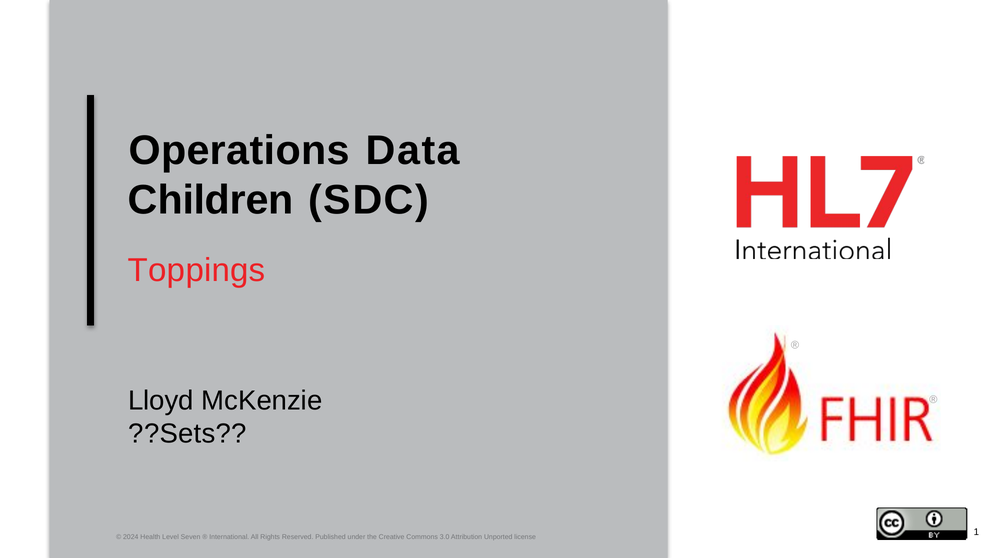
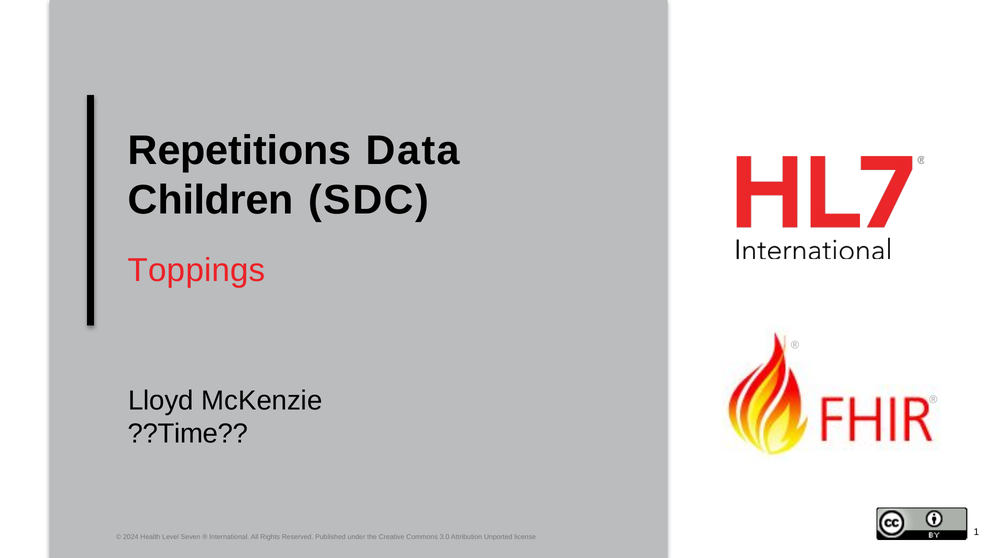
Operations: Operations -> Repetitions (240, 150)
??Sets: ??Sets -> ??Time (188, 433)
